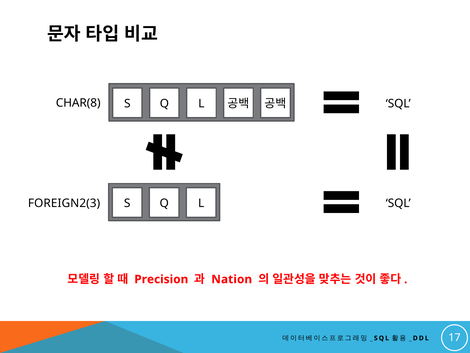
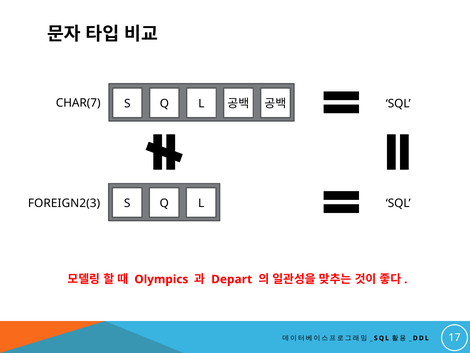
CHAR(8: CHAR(8 -> CHAR(7 (78, 103)
Precision: Precision -> Olympics (161, 279)
Nation: Nation -> Depart (232, 279)
